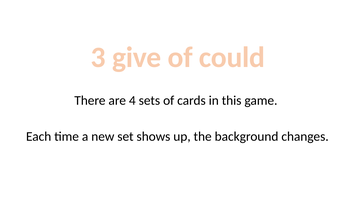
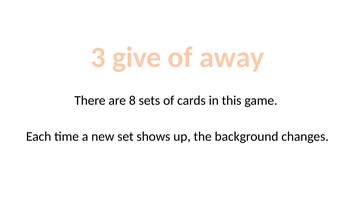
could: could -> away (232, 58)
4: 4 -> 8 (132, 101)
